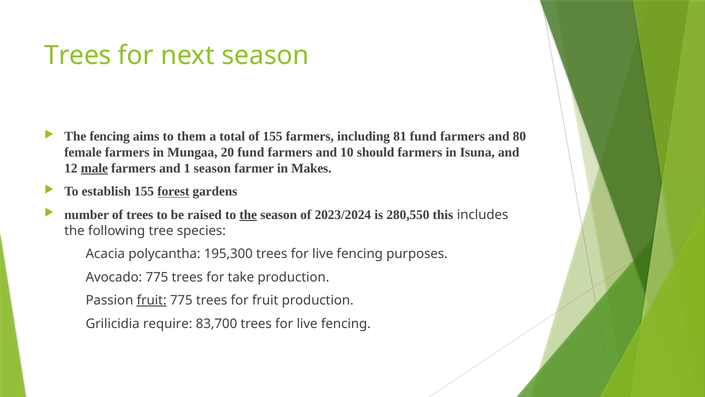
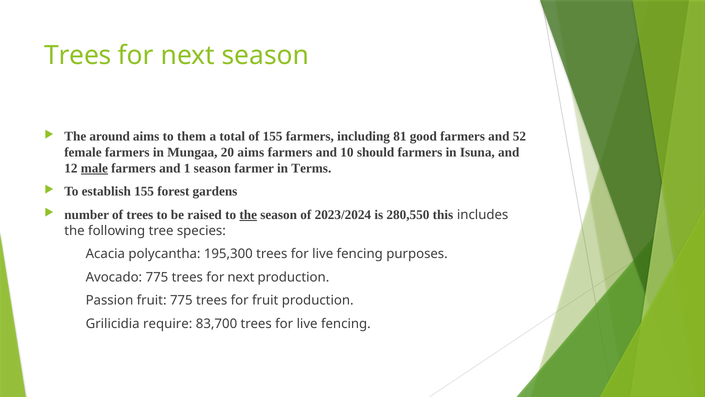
The fencing: fencing -> around (110, 136)
81 fund: fund -> good (423, 136)
80: 80 -> 52 (519, 136)
20 fund: fund -> aims (251, 152)
Makes: Makes -> Terms (311, 168)
forest underline: present -> none (173, 191)
775 trees for take: take -> next (241, 277)
fruit underline: present -> none (152, 300)
